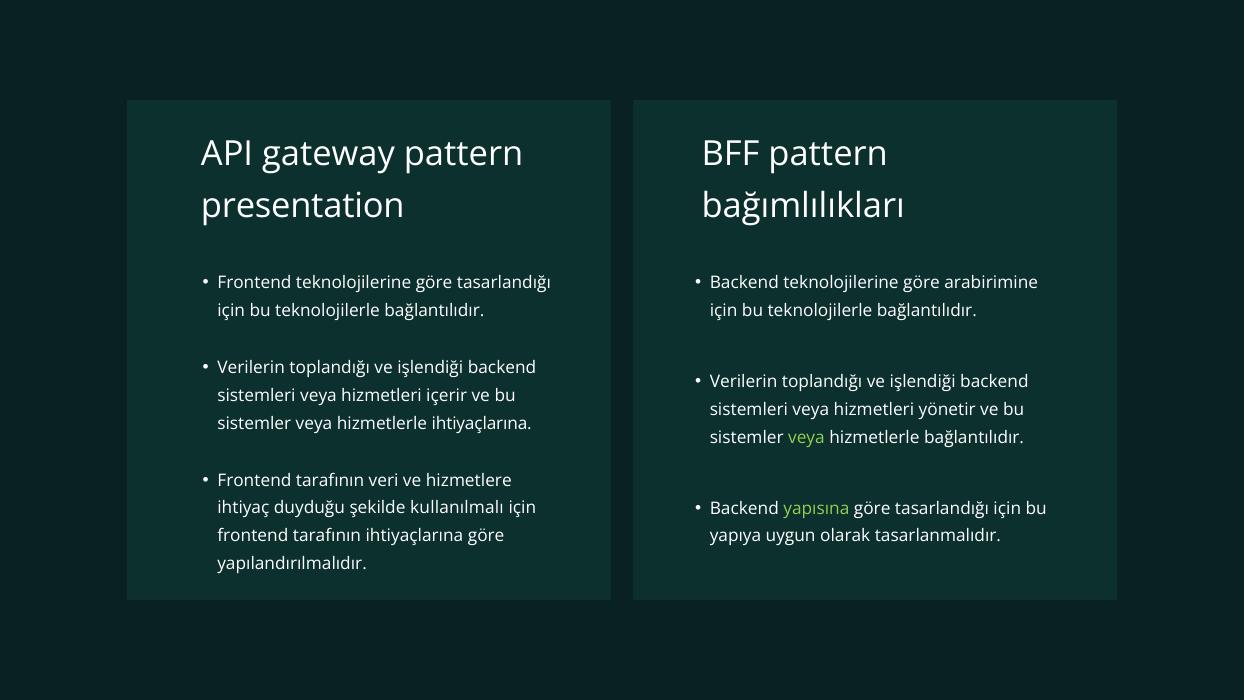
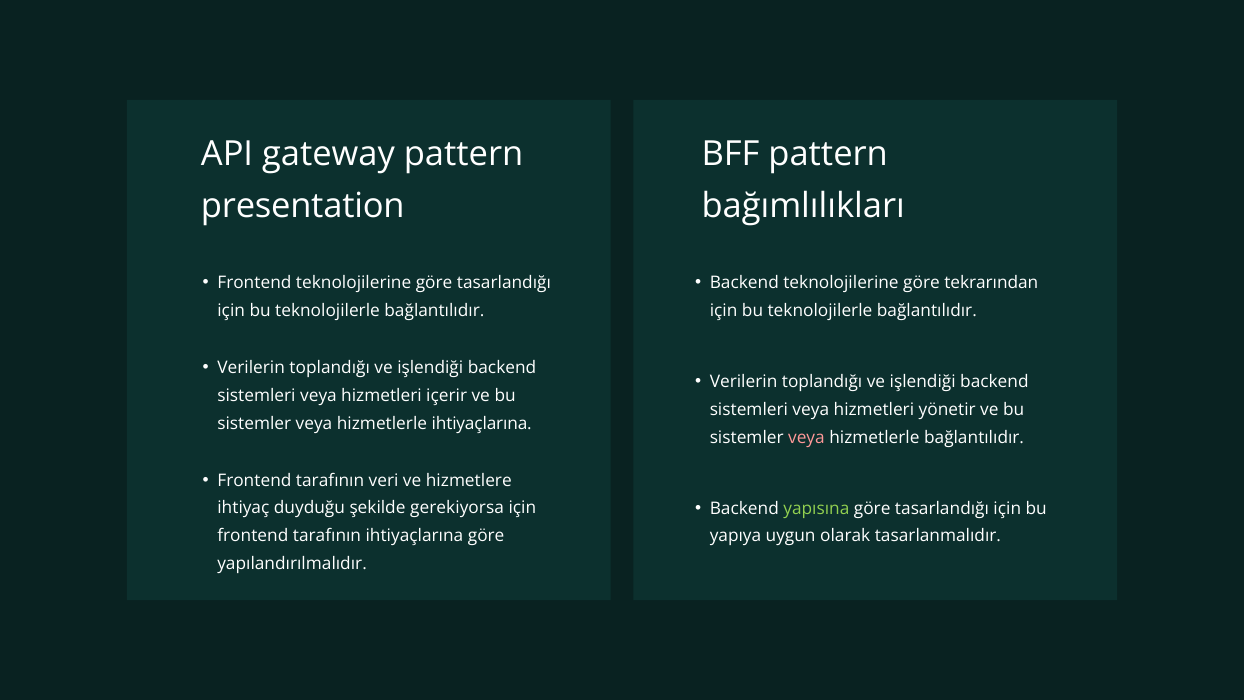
arabirimine: arabirimine -> tekrarından (991, 283)
veya colour: light green -> pink (806, 437)
kullanılmalı: kullanılmalı -> gerekiyorsa (457, 508)
